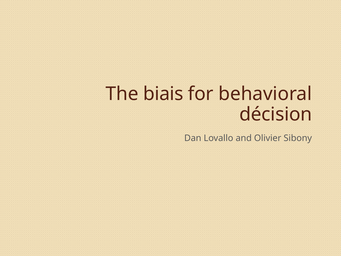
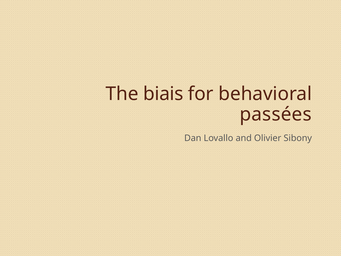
décision: décision -> passées (276, 114)
